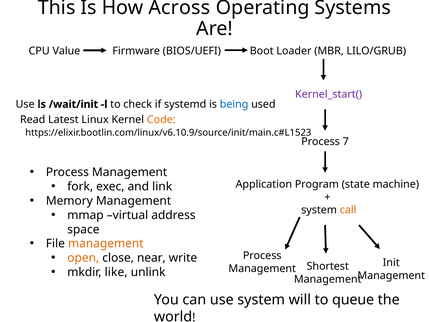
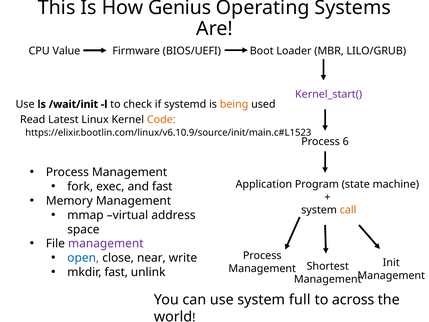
Across: Across -> Genius (180, 8)
being colour: blue -> orange (234, 104)
7: 7 -> 6 (346, 142)
and link: link -> fast (162, 186)
management colour: orange -> purple (106, 244)
open colour: orange -> blue (83, 258)
mkdir like: like -> fast (116, 272)
will: will -> full (300, 299)
queue: queue -> across (353, 299)
